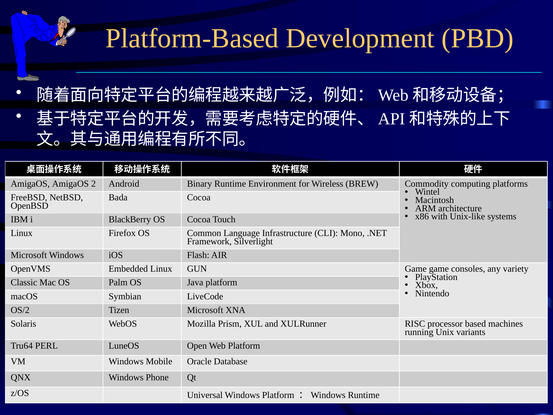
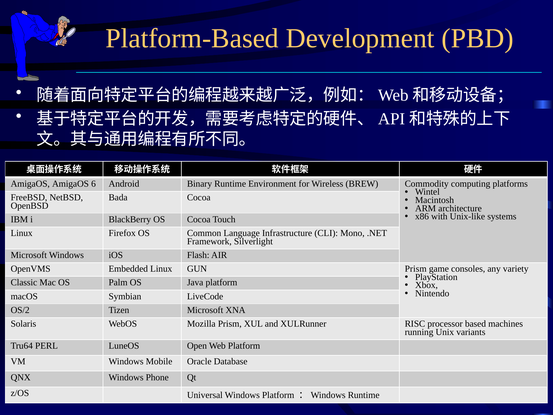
2: 2 -> 6 (93, 184)
GUN Game: Game -> Prism (416, 269)
